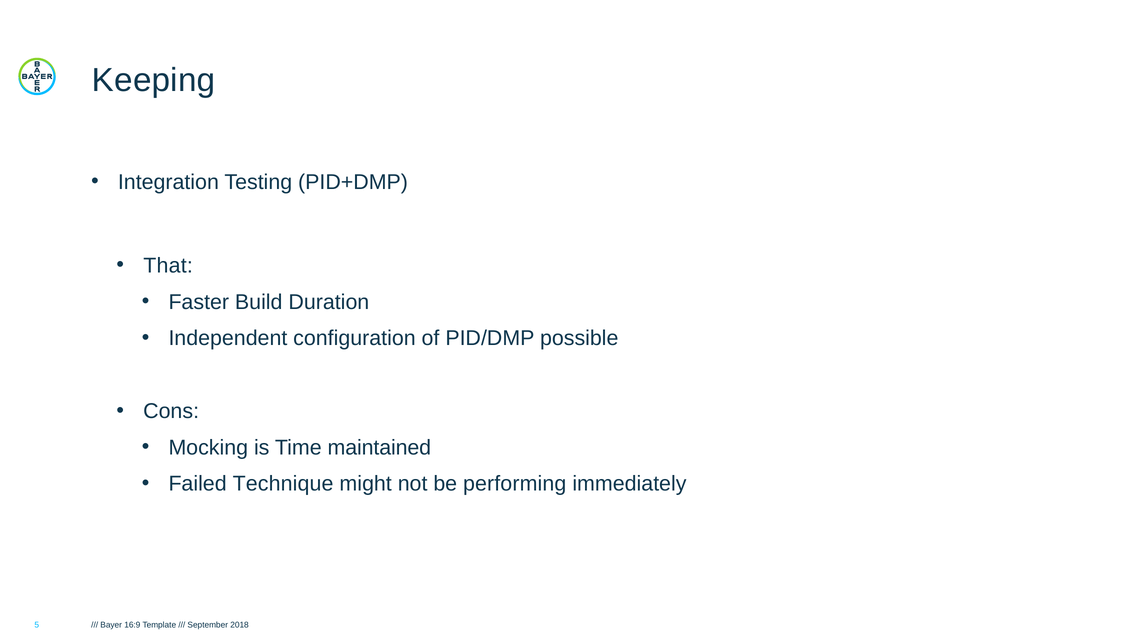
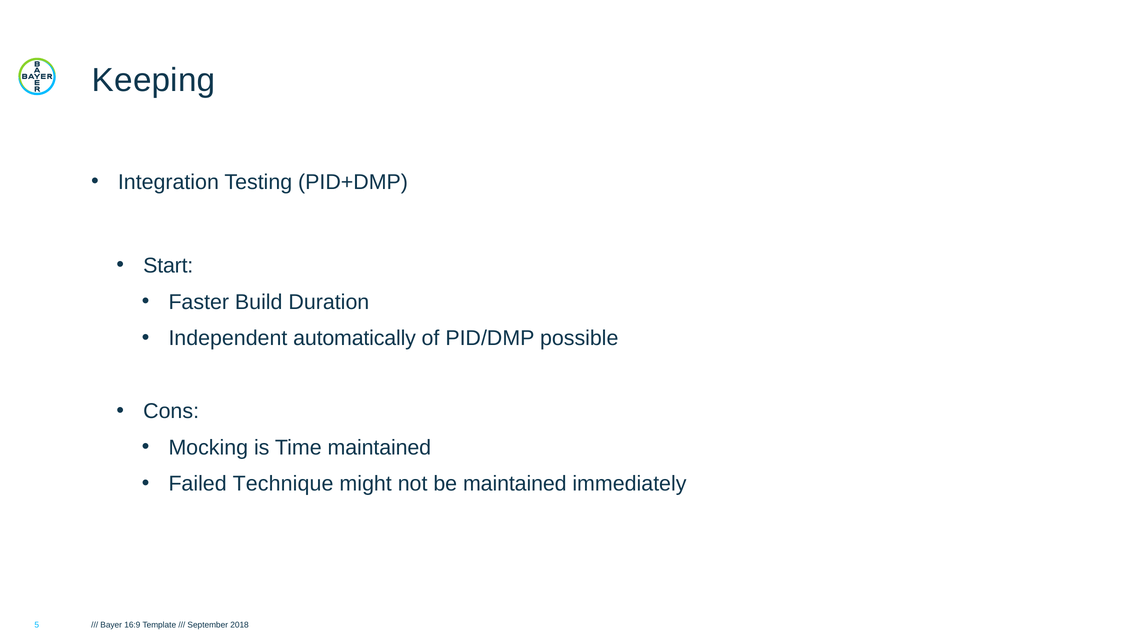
That: That -> Start (168, 266)
configuration: configuration -> automatically (355, 338)
be performing: performing -> maintained (515, 484)
